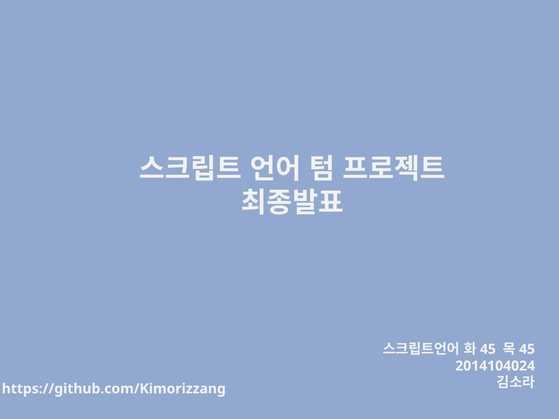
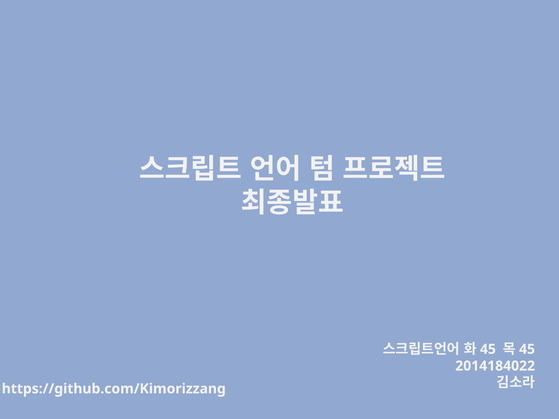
2014104024: 2014104024 -> 2014184022 (495, 366)
